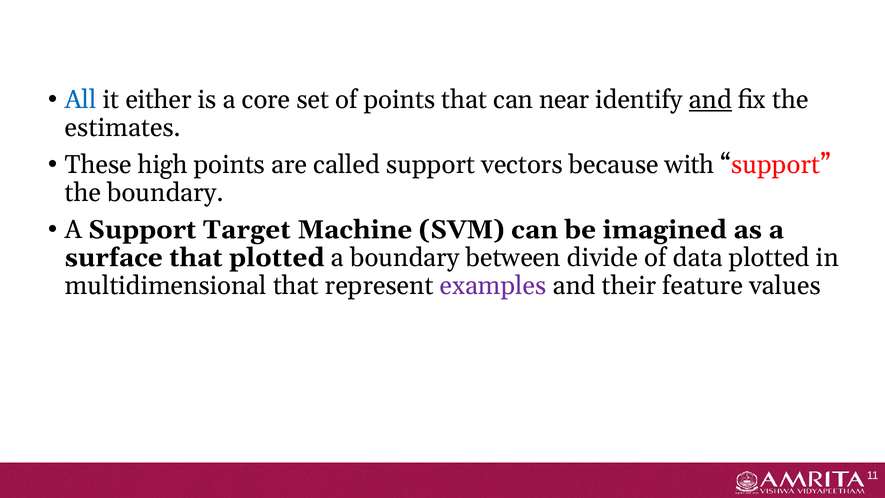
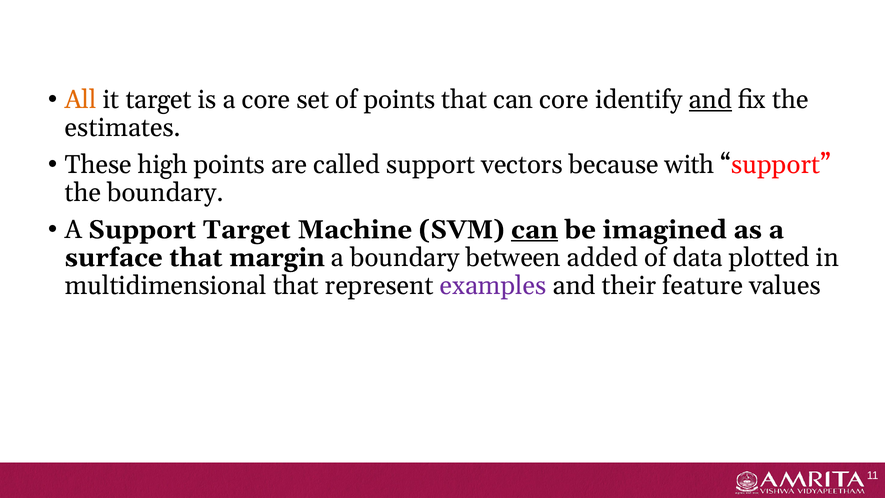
All colour: blue -> orange (81, 100)
it either: either -> target (159, 100)
can near: near -> core (564, 100)
can underline: none -> present (535, 230)
that plotted: plotted -> margin (277, 258)
divide: divide -> added (602, 258)
